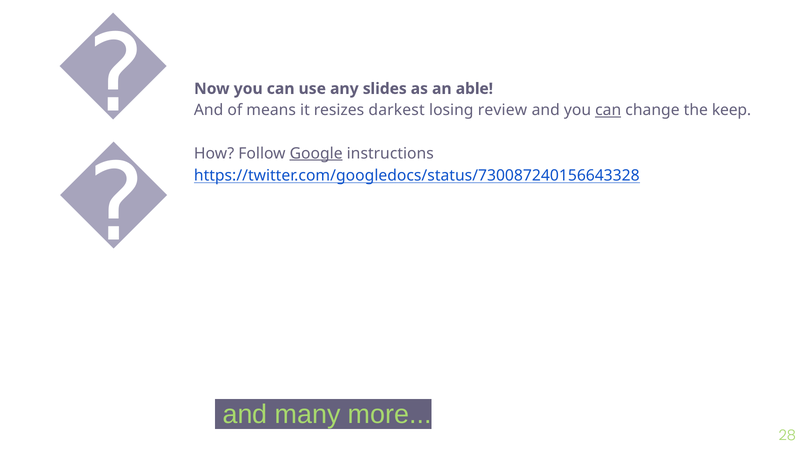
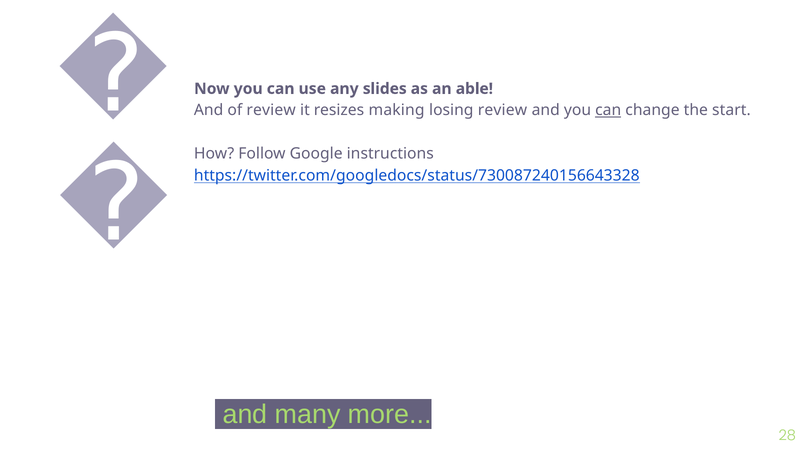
of means: means -> review (271, 110)
darkest: darkest -> making (397, 110)
keep: keep -> start (731, 110)
Google underline: present -> none (316, 154)
